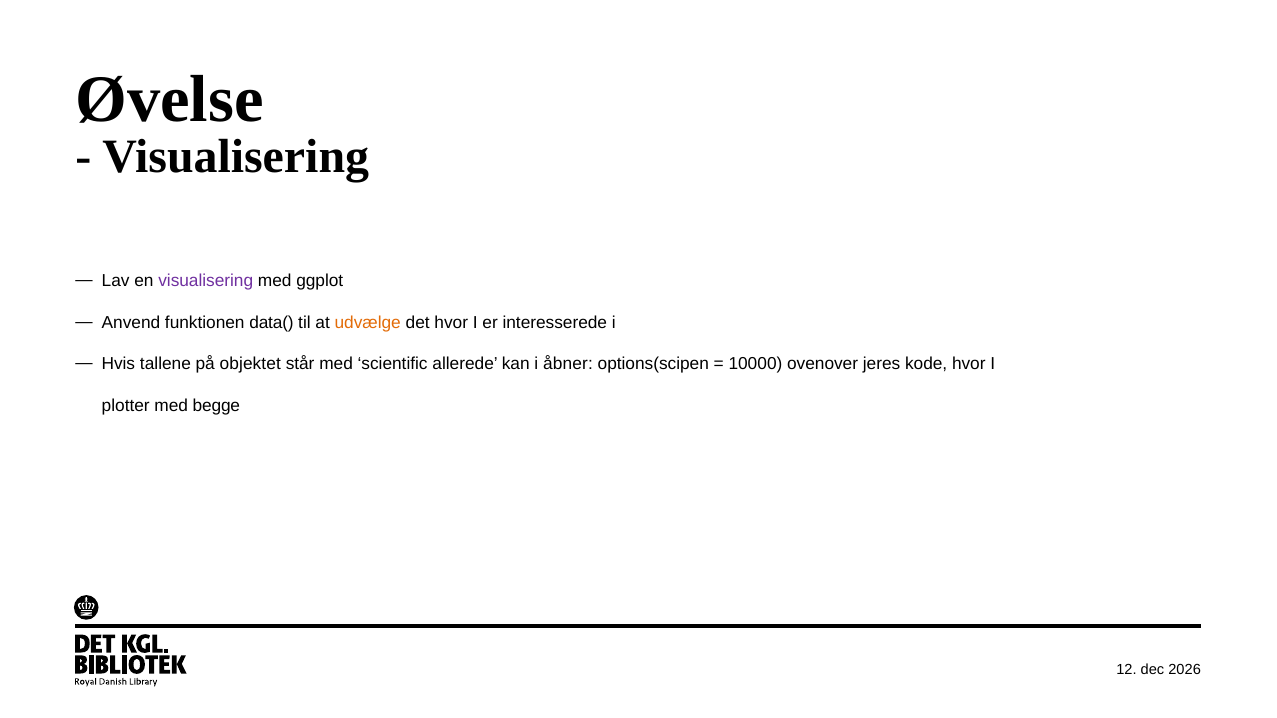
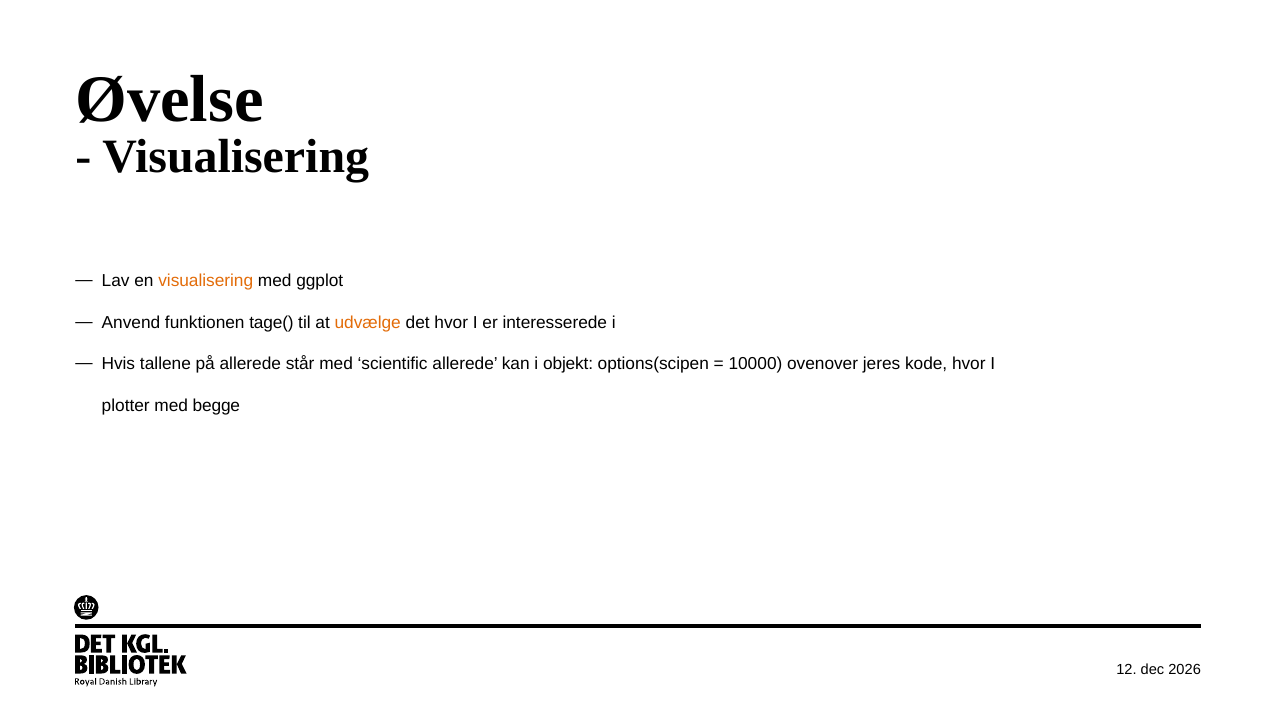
visualisering colour: purple -> orange (206, 281)
data(: data( -> tage( (272, 323)
på objektet: objektet -> allerede (250, 364)
åbner: åbner -> objekt (568, 364)
